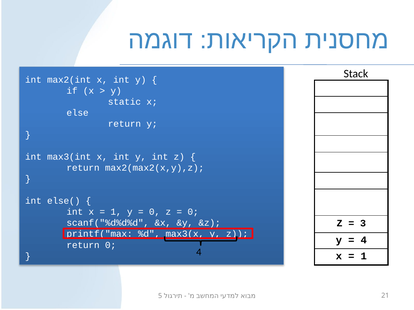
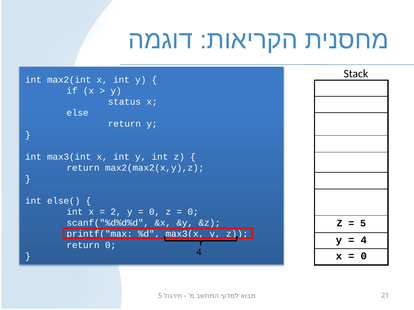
static: static -> status (124, 102)
1: 1 -> 2 (116, 212)
3: 3 -> 5 (363, 224)
1: 1 -> 0 (364, 257)
